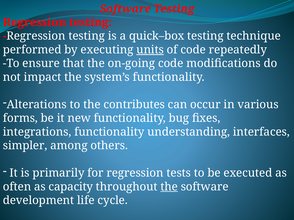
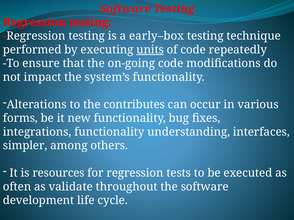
quick–box: quick–box -> early–box (157, 36)
primarily: primarily -> resources (59, 173)
capacity: capacity -> validate (71, 187)
the underline: present -> none (169, 187)
